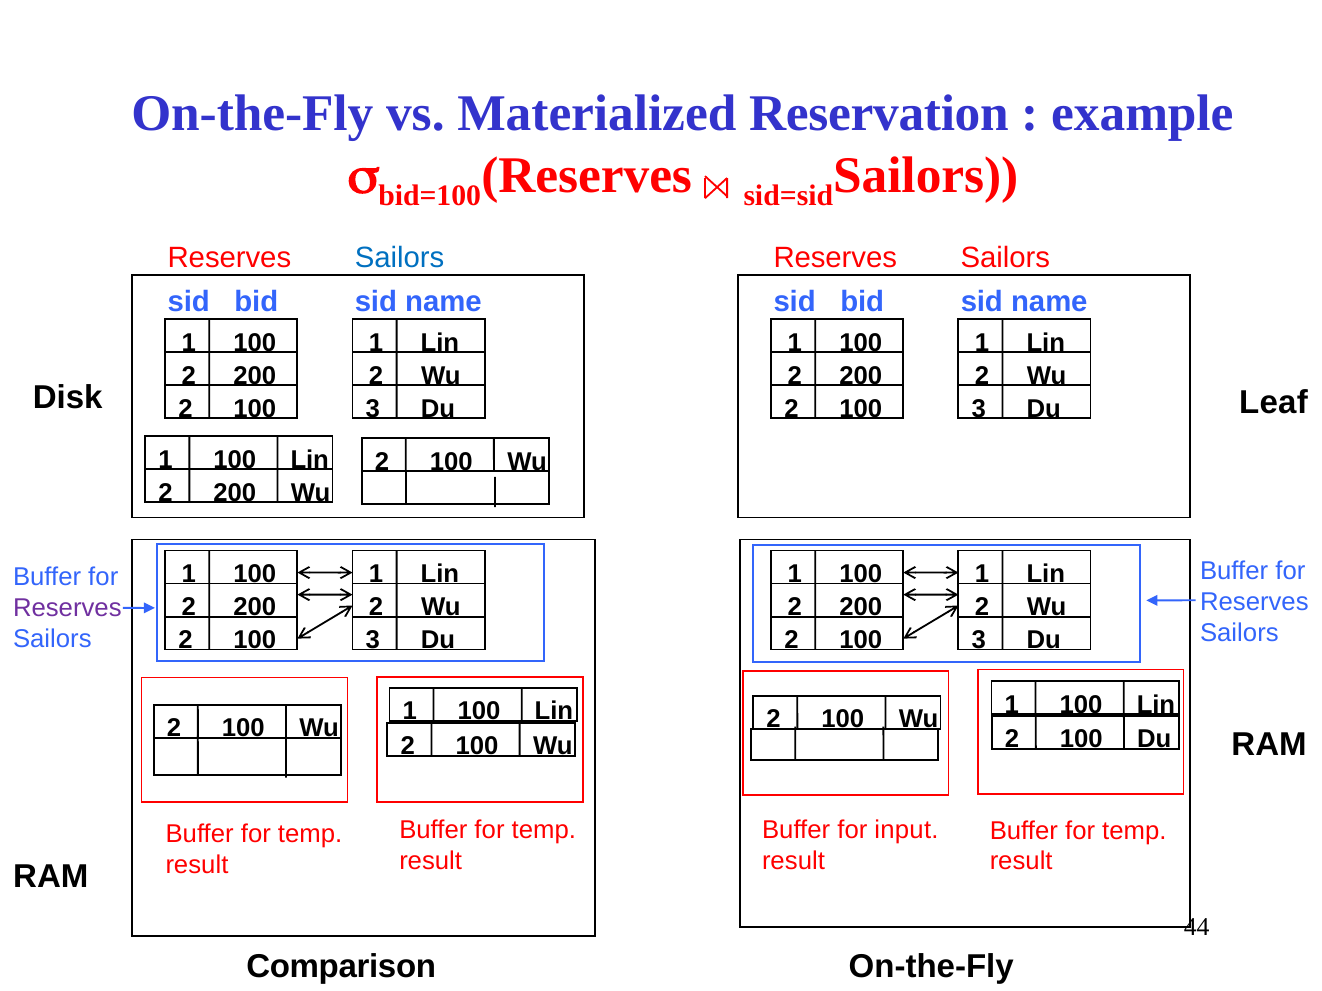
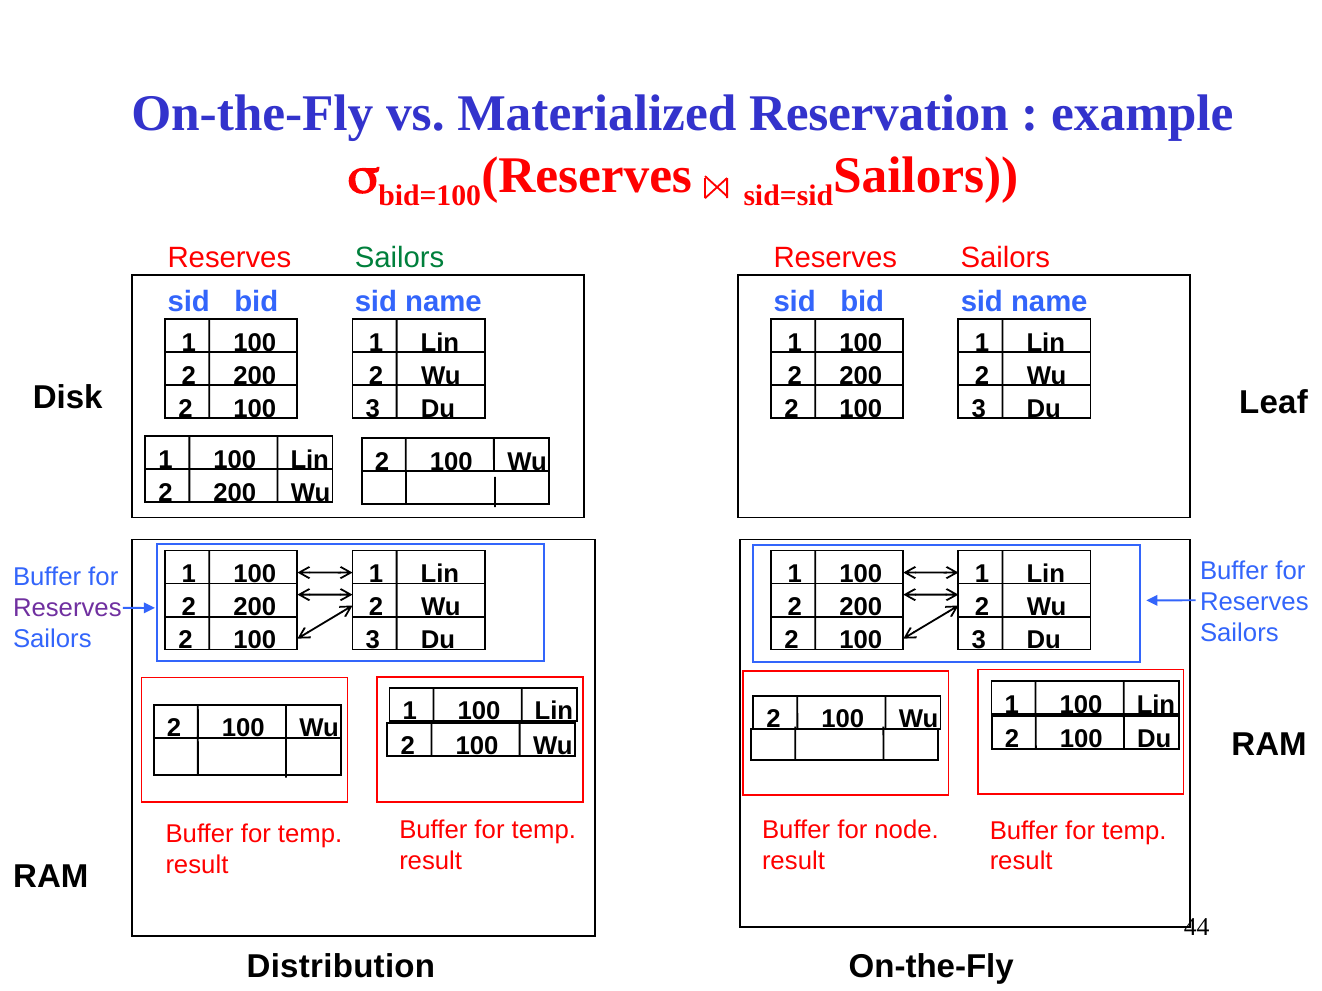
Sailors colour: blue -> green (400, 258)
input: input -> node (907, 830)
Comparison: Comparison -> Distribution (341, 967)
